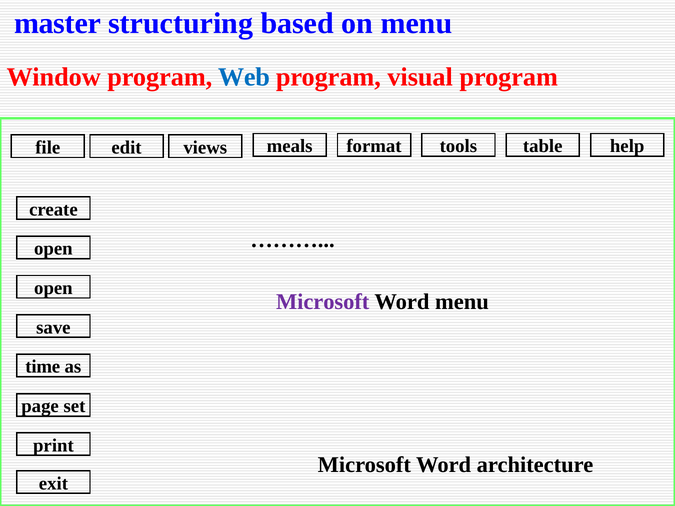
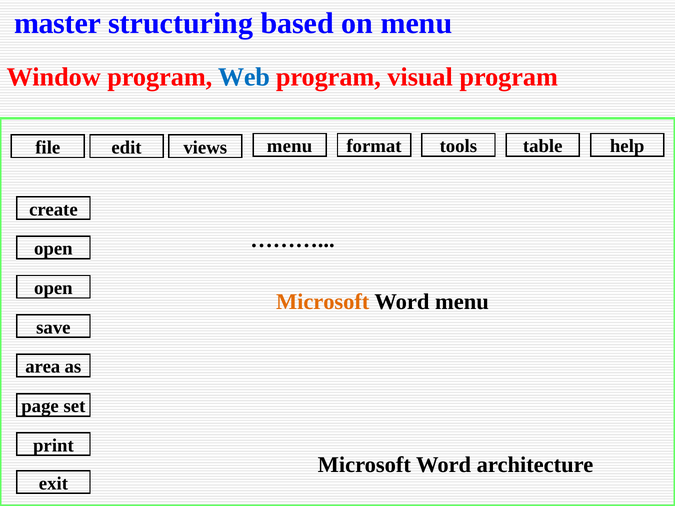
meals: meals -> menu (290, 146)
Microsoft colour: purple -> orange (323, 302)
time: time -> area (43, 367)
